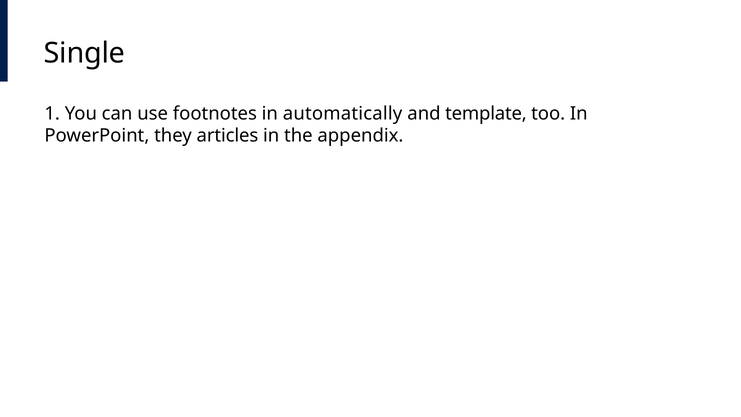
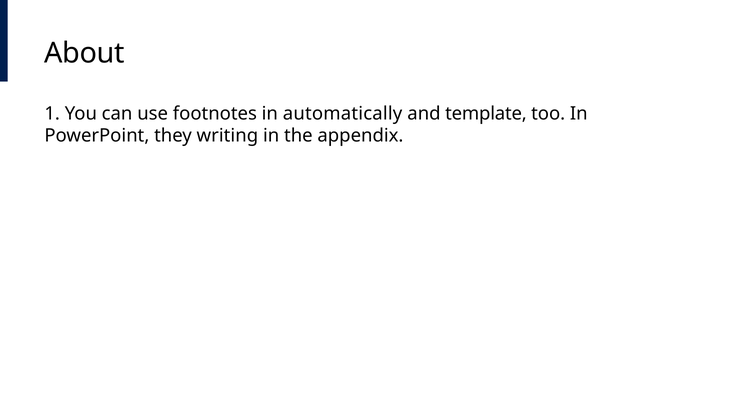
Single: Single -> About (84, 53)
articles: articles -> writing (227, 136)
